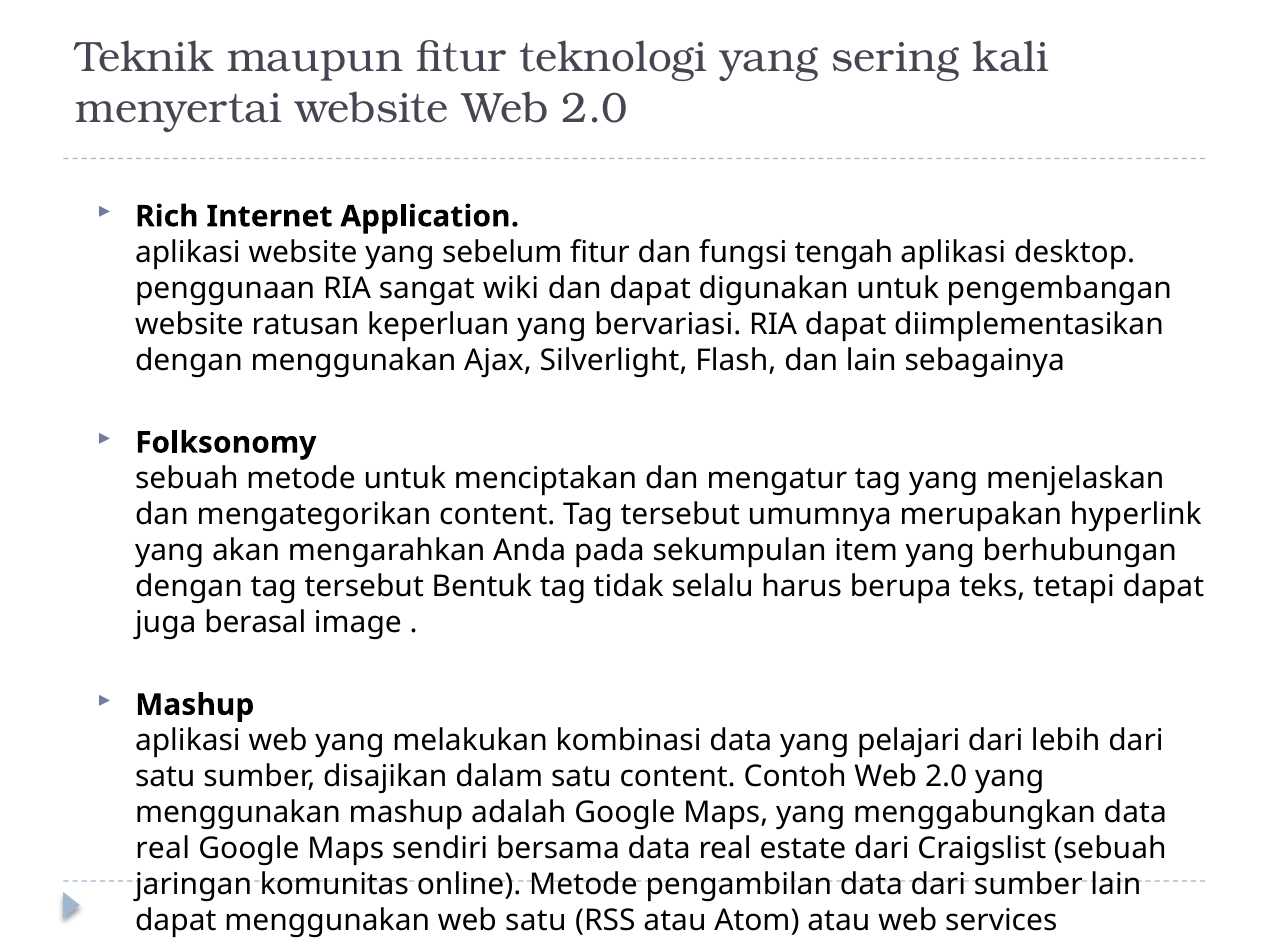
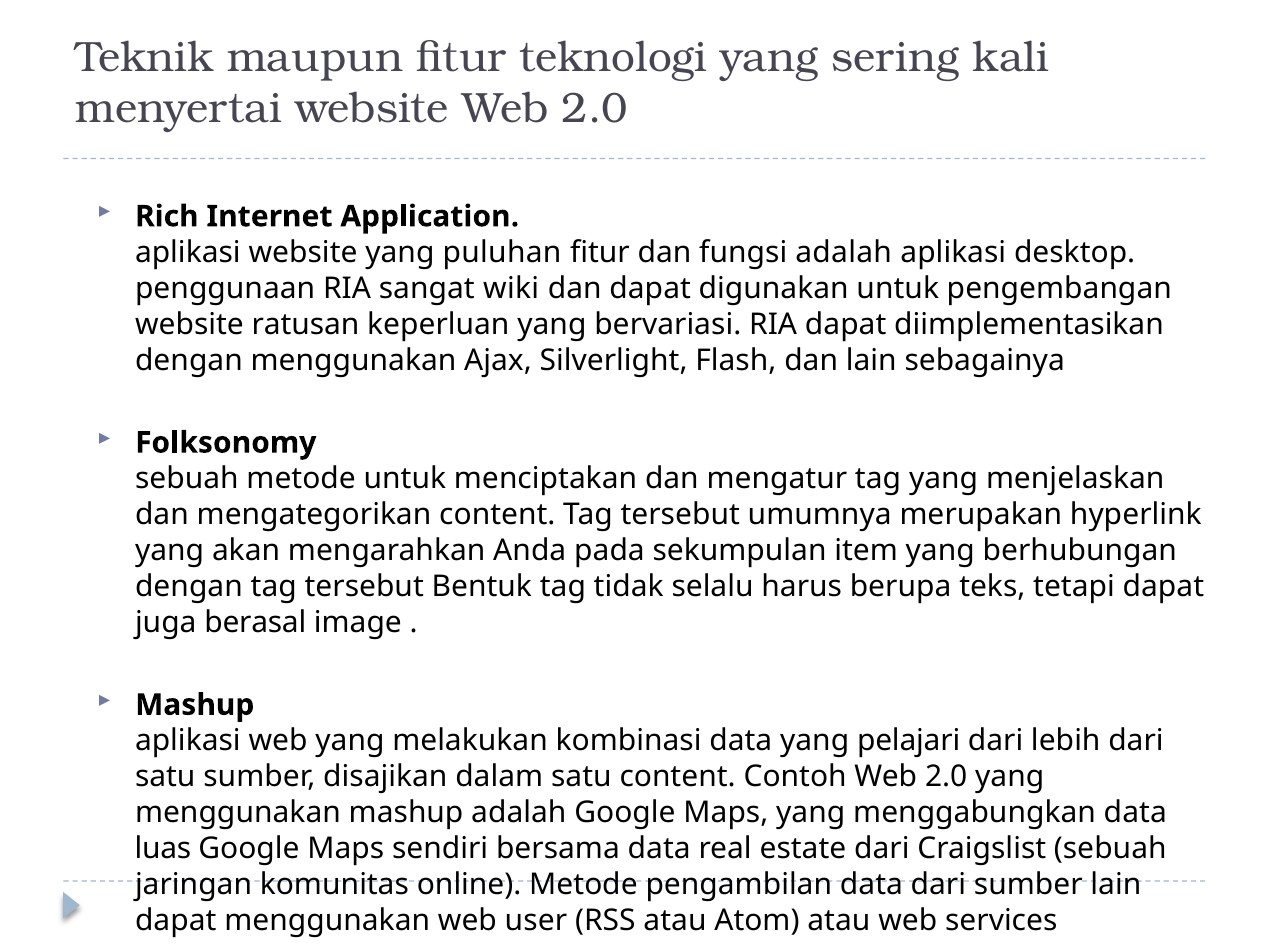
sebelum: sebelum -> puluhan (502, 253)
fungsi tengah: tengah -> adalah (844, 253)
real: real -> luas (163, 849)
web satu: satu -> user (536, 921)
